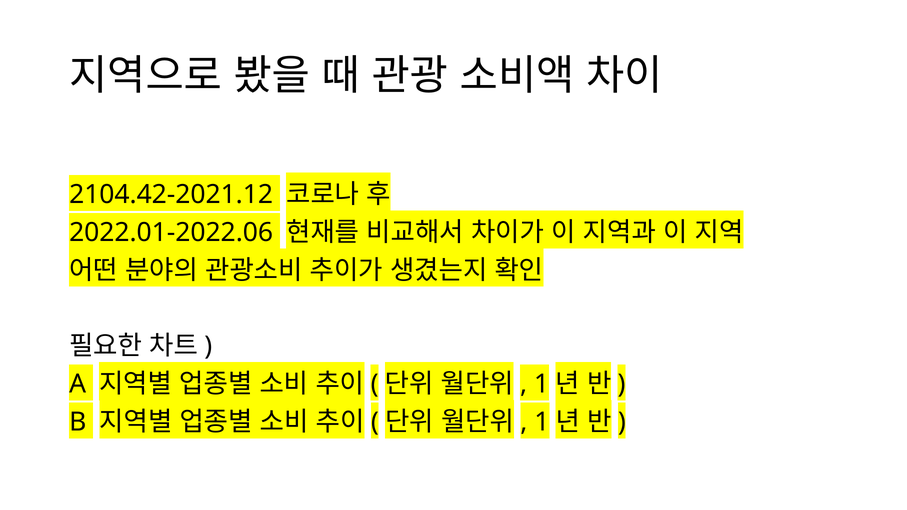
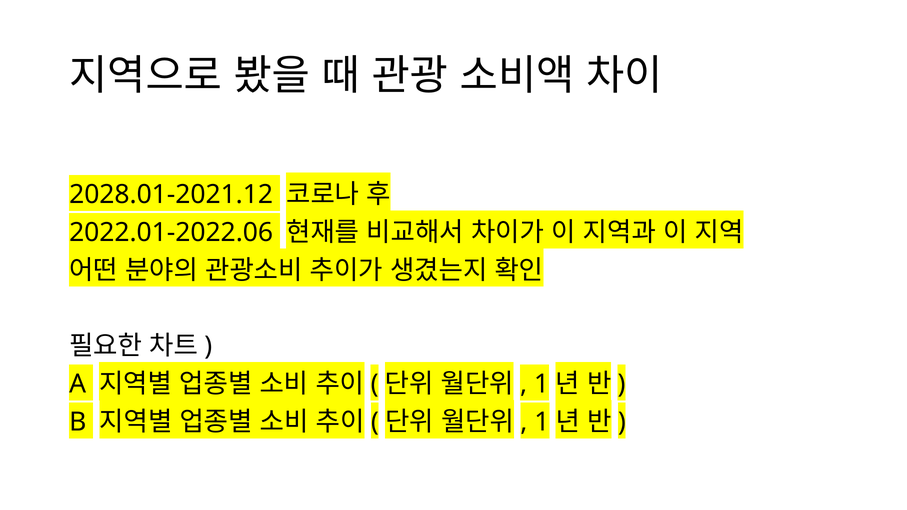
2104.42-2021.12: 2104.42-2021.12 -> 2028.01-2021.12 (171, 194)
